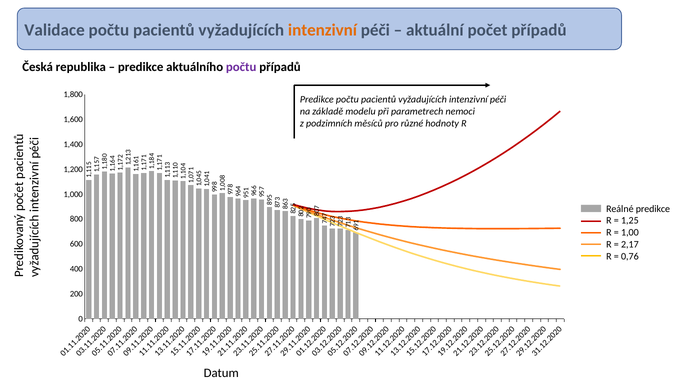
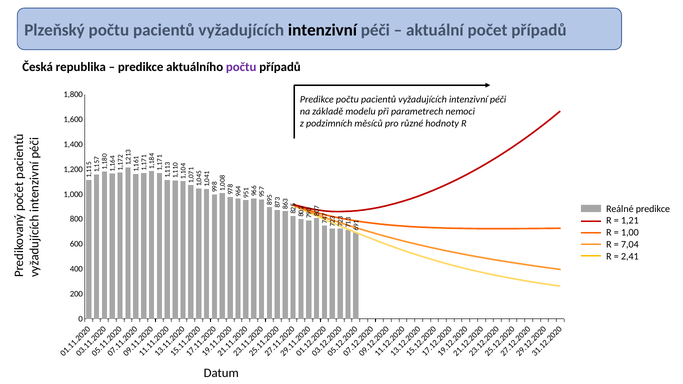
Validace: Validace -> Plzeňský (55, 30)
intenzivní colour: orange -> black (323, 30)
1,25: 1,25 -> 1,21 (630, 221)
2,17: 2,17 -> 7,04 (630, 245)
0,76: 0,76 -> 2,41 (630, 257)
